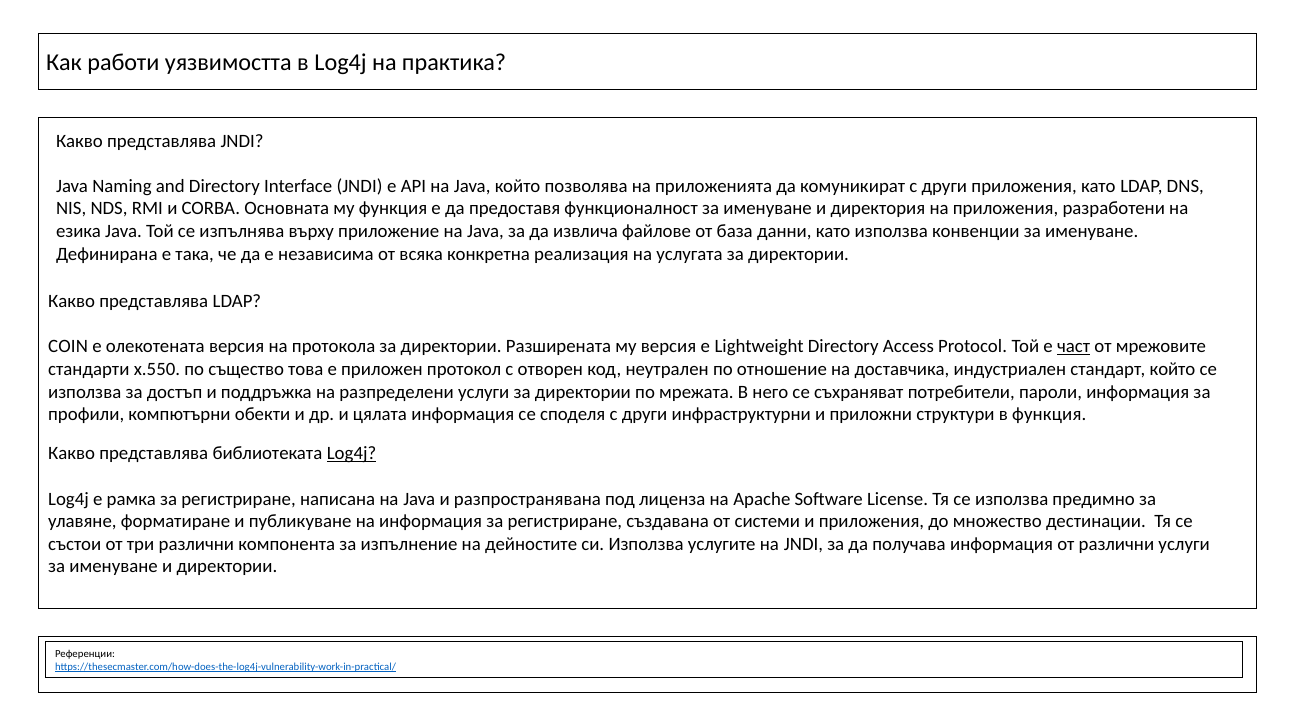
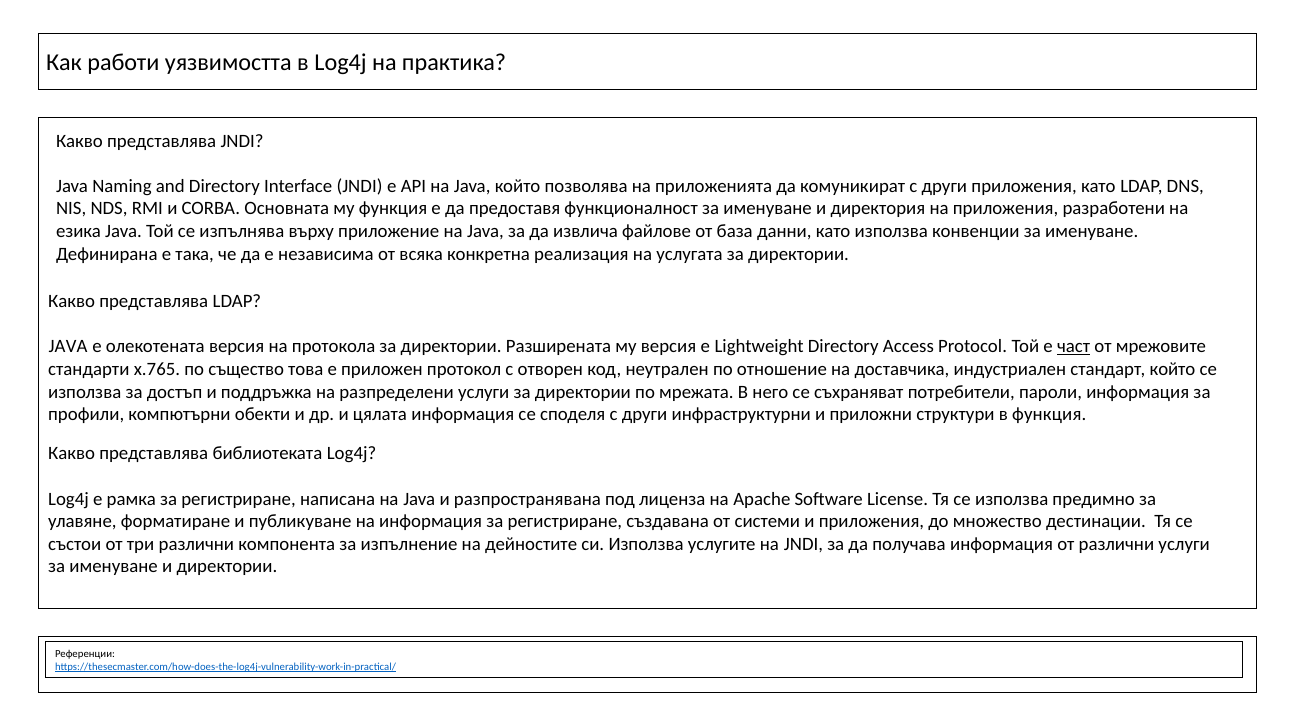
COIN: COIN -> JAVA (68, 347)
x.550: x.550 -> x.765 (157, 369)
Log4j underline: present -> none (352, 453)
